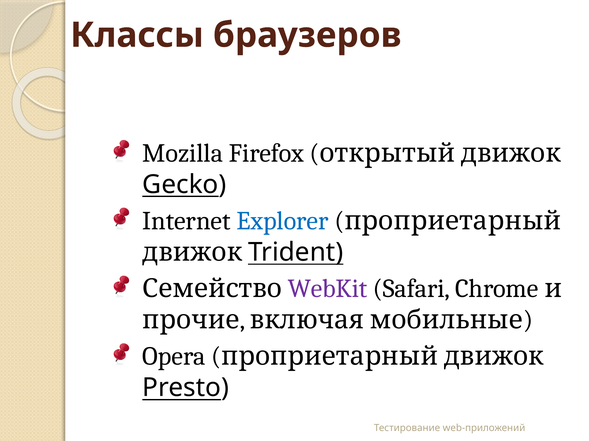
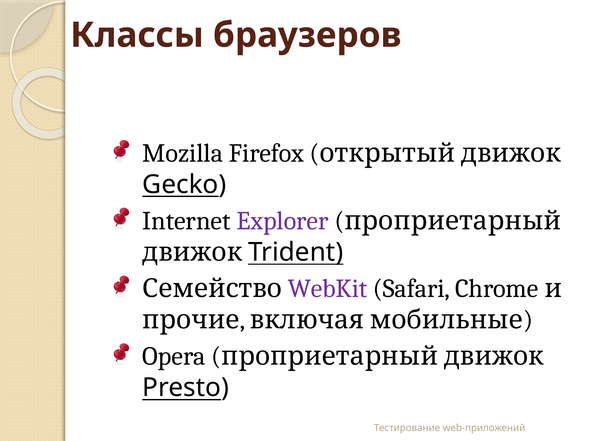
Explorer colour: blue -> purple (282, 221)
